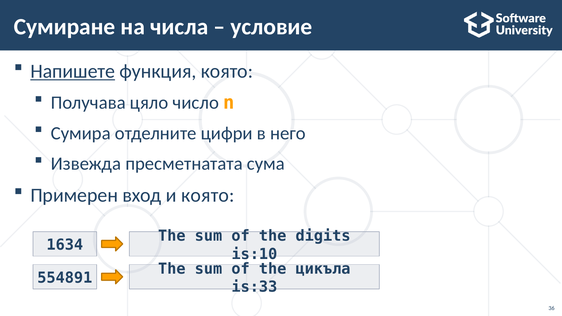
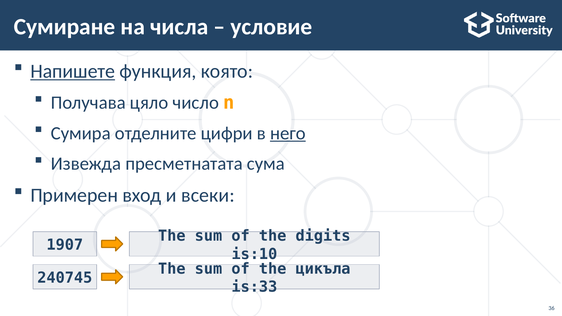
него underline: none -> present (288, 133)
и която: която -> всеки (208, 195)
1634: 1634 -> 1907 (65, 245)
554891: 554891 -> 240745 (65, 278)
